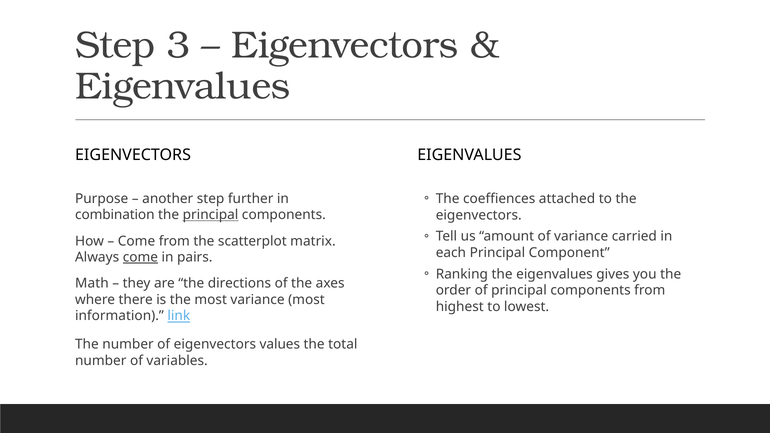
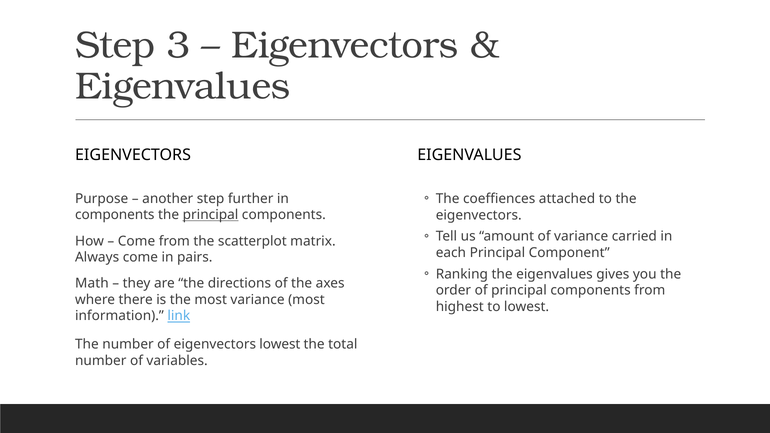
combination: combination -> components (115, 215)
come underline: present -> none (140, 257)
eigenvectors values: values -> lowest (280, 344)
